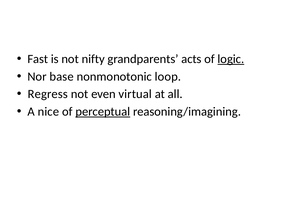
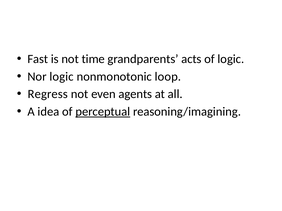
nifty: nifty -> time (93, 59)
logic underline: present -> none (231, 59)
Nor base: base -> logic (62, 77)
virtual: virtual -> agents (135, 94)
nice: nice -> idea (48, 112)
